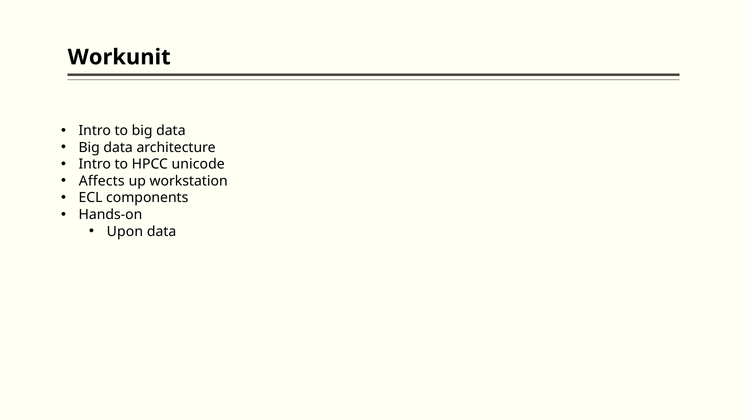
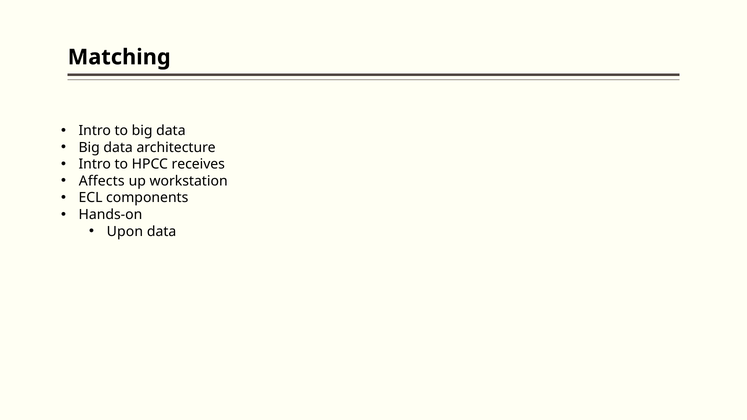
Workunit: Workunit -> Matching (119, 57)
unicode: unicode -> receives (198, 164)
